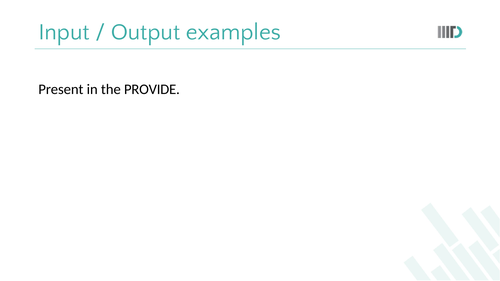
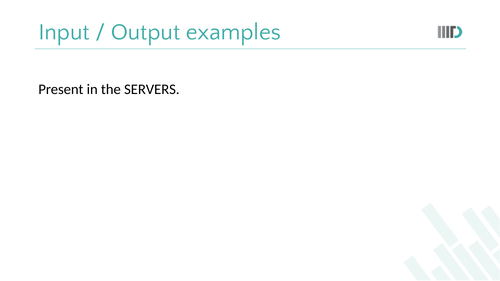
PROVIDE: PROVIDE -> SERVERS (152, 89)
